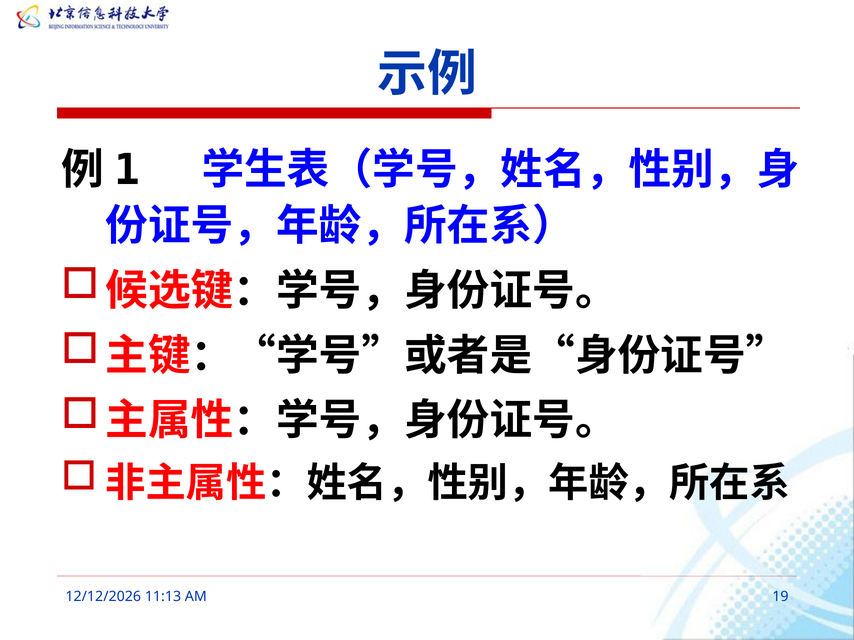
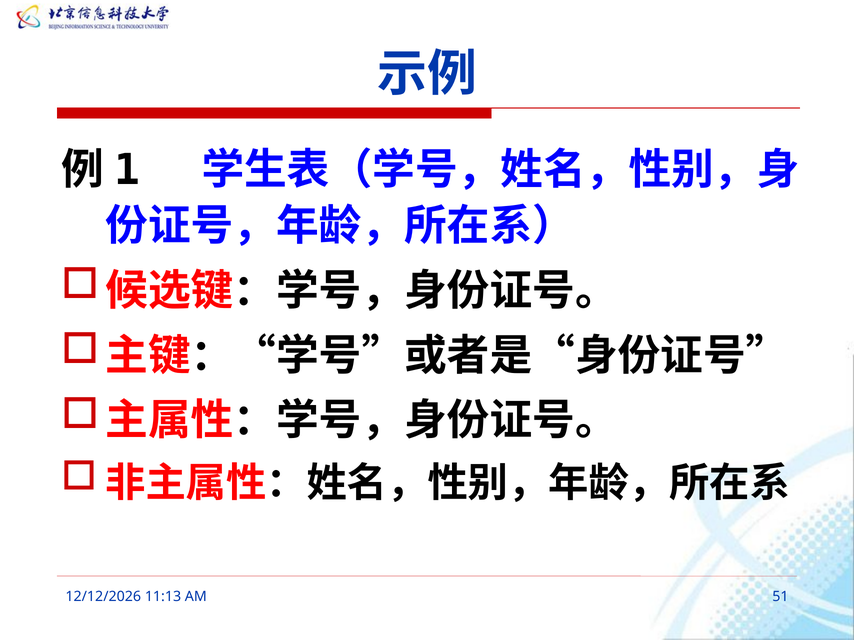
19: 19 -> 51 (780, 597)
